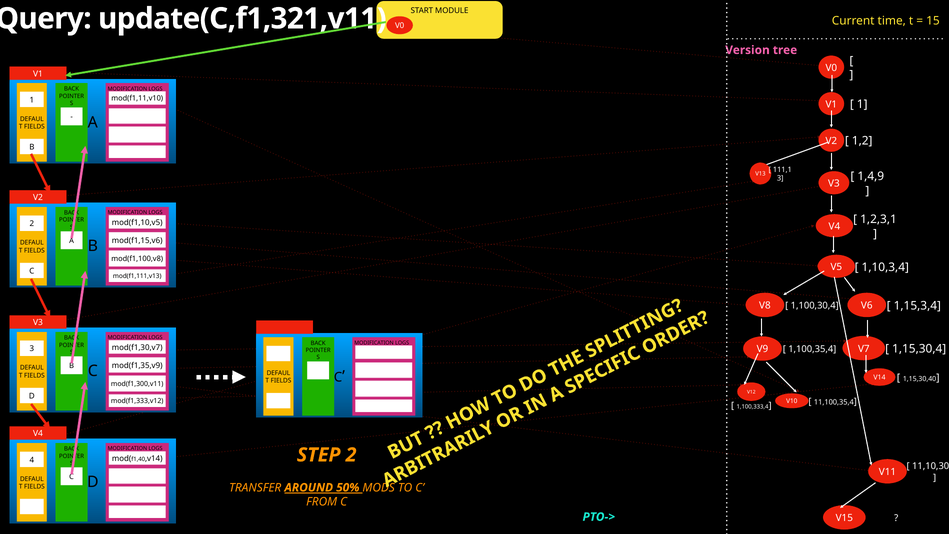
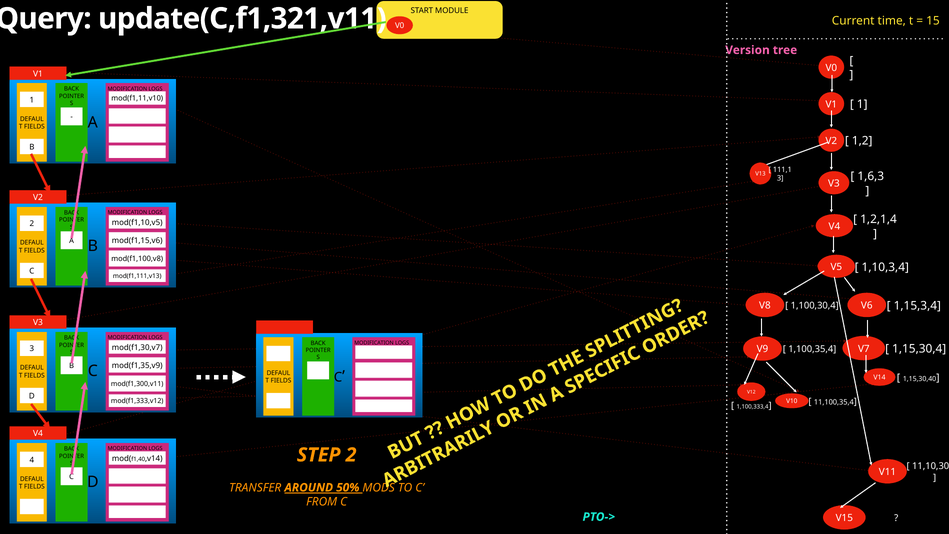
1,4,9: 1,4,9 -> 1,6,3 (871, 176)
1,2,3,1: 1,2,3,1 -> 1,2,1,4 (879, 219)
